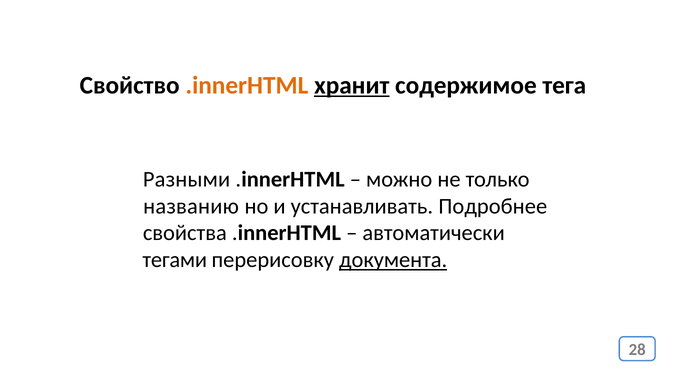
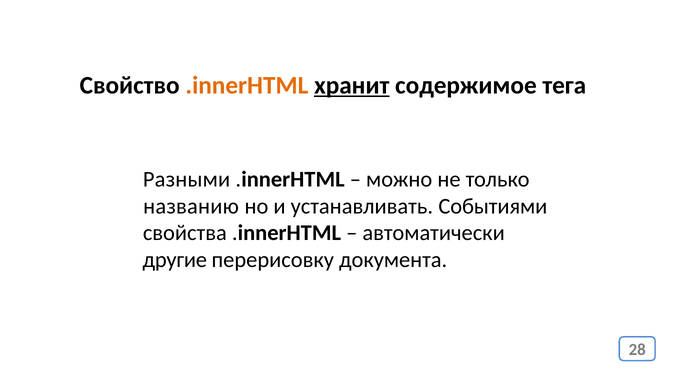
Подробнее: Подробнее -> Событиями (493, 206)
тегами: тегами -> другие (175, 260)
документа underline: present -> none (393, 260)
